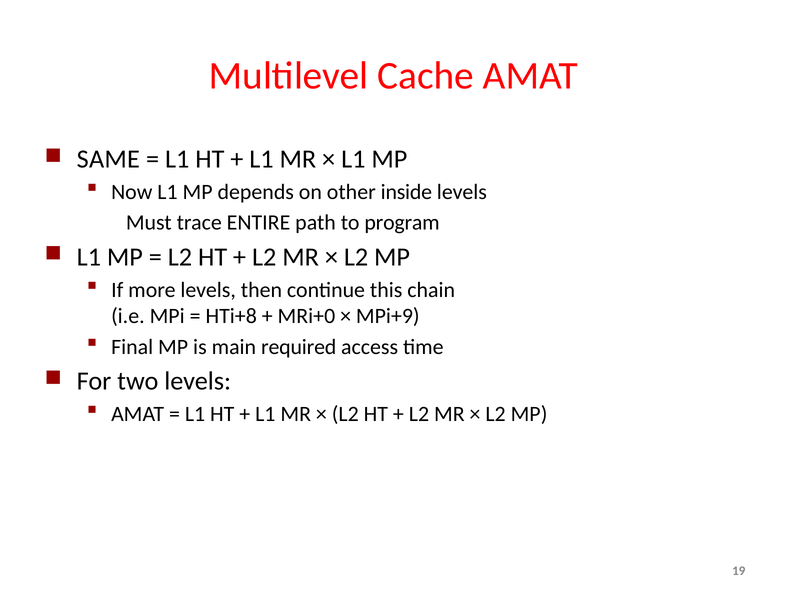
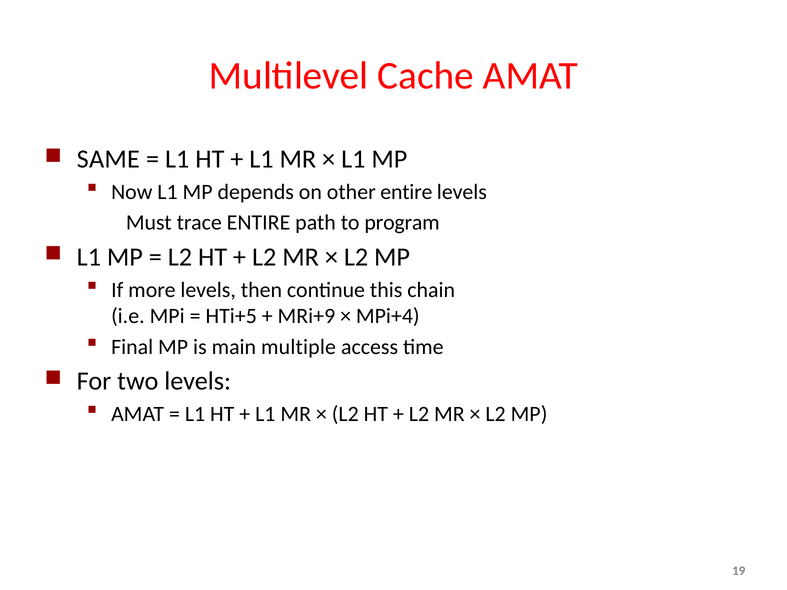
other inside: inside -> entire (406, 192)
HTi+8: HTi+8 -> HTi+5 (231, 316)
MRi+0: MRi+0 -> MRi+9 (306, 316)
MPi+9: MPi+9 -> MPi+4 (388, 316)
required: required -> multiple (299, 347)
